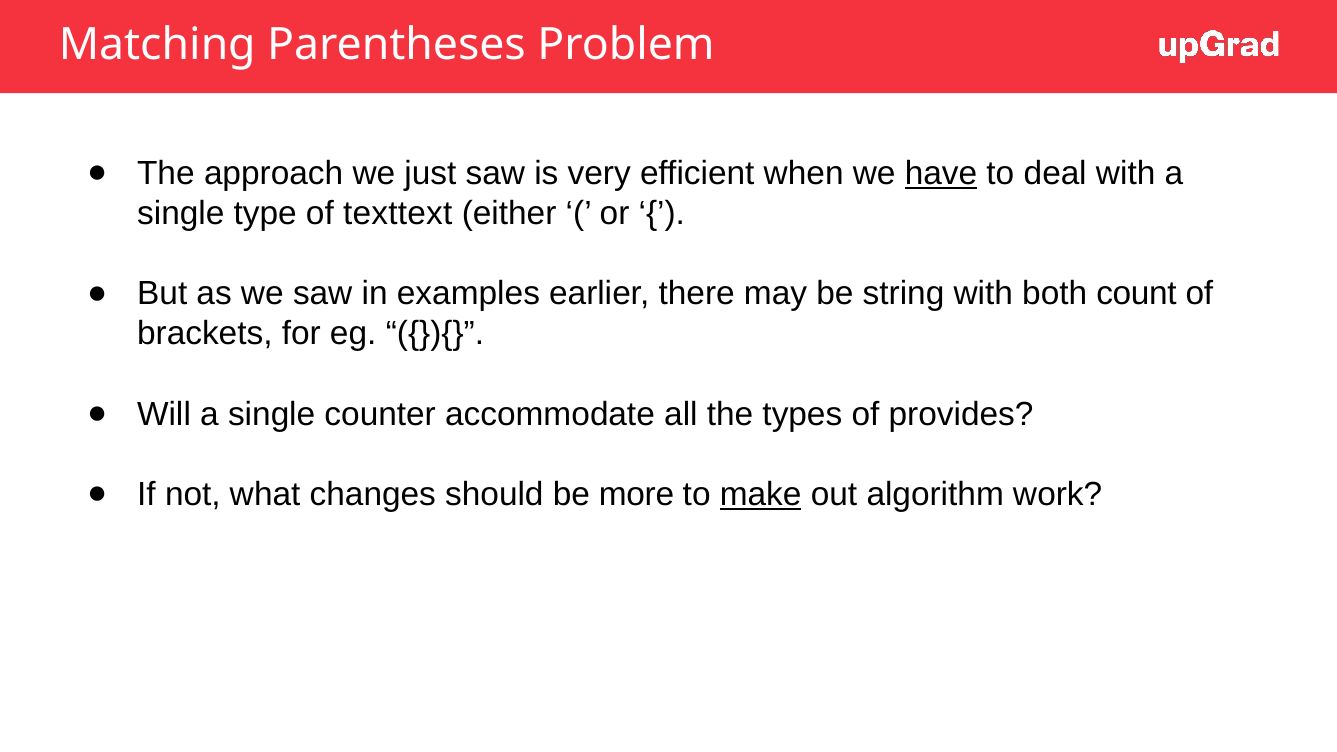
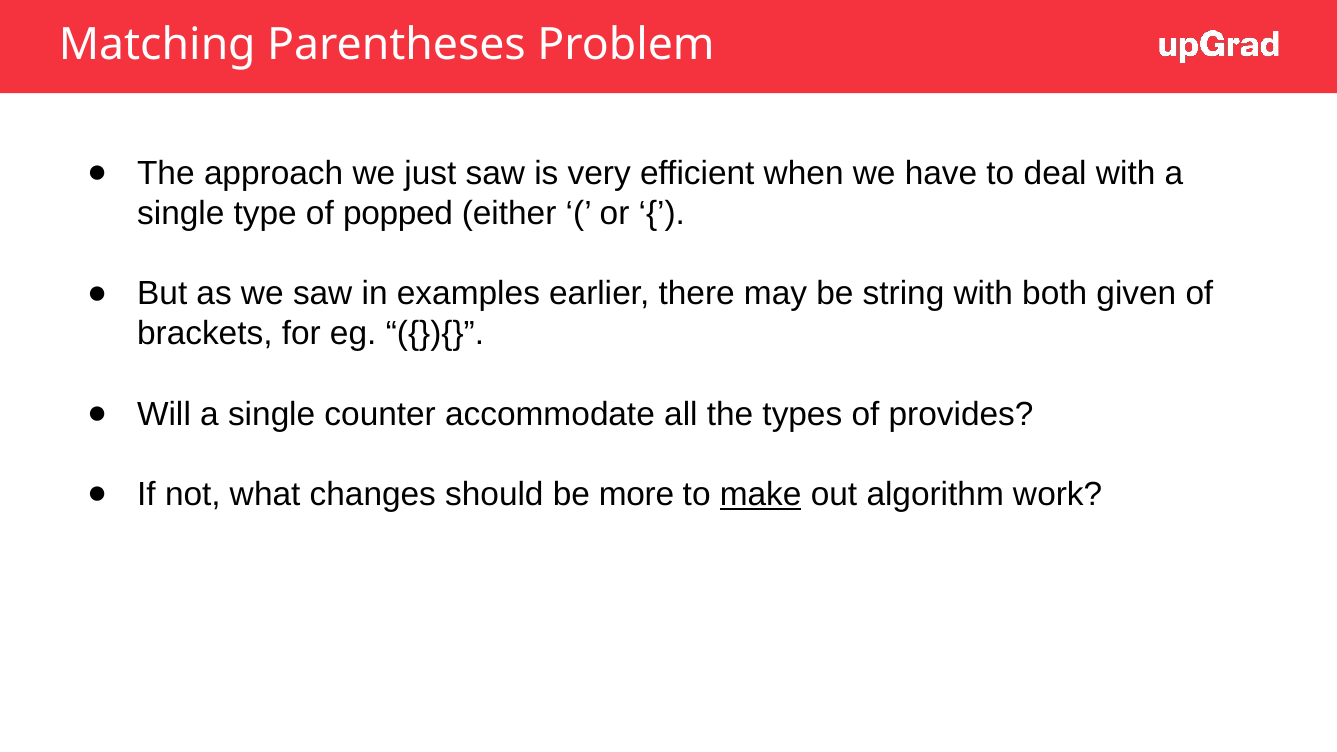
have underline: present -> none (941, 173)
texttext: texttext -> popped (398, 214)
count: count -> given (1136, 294)
